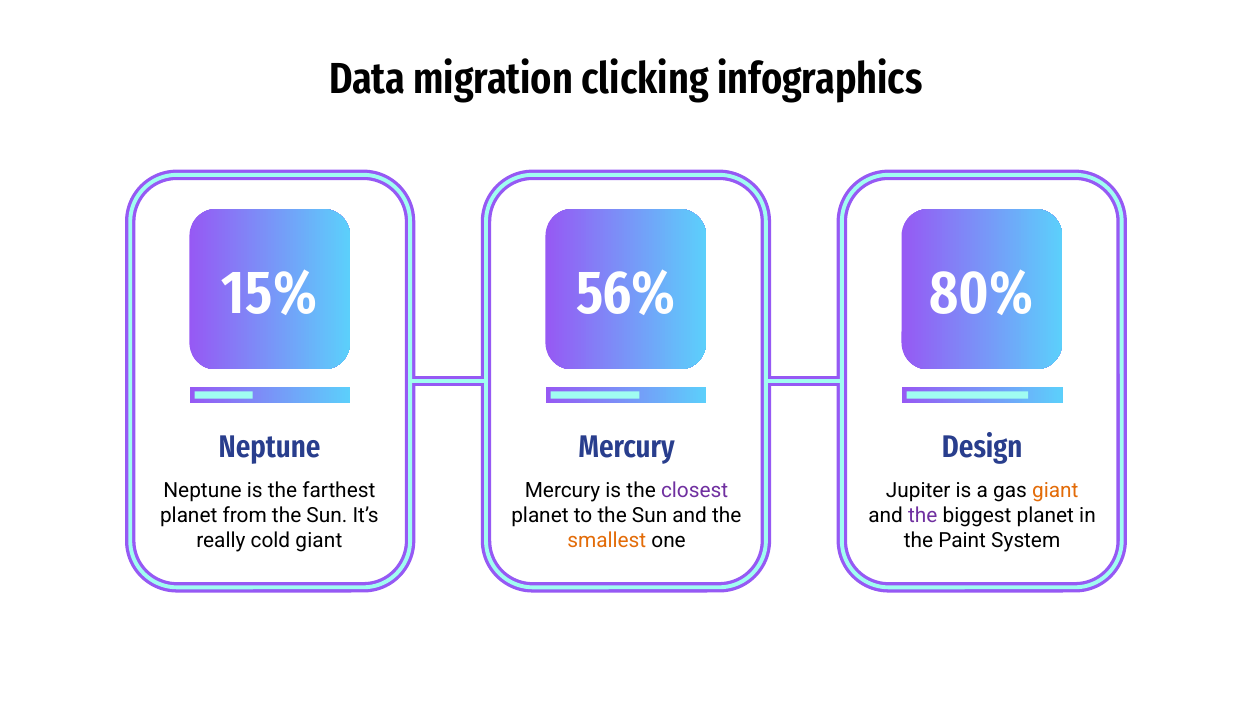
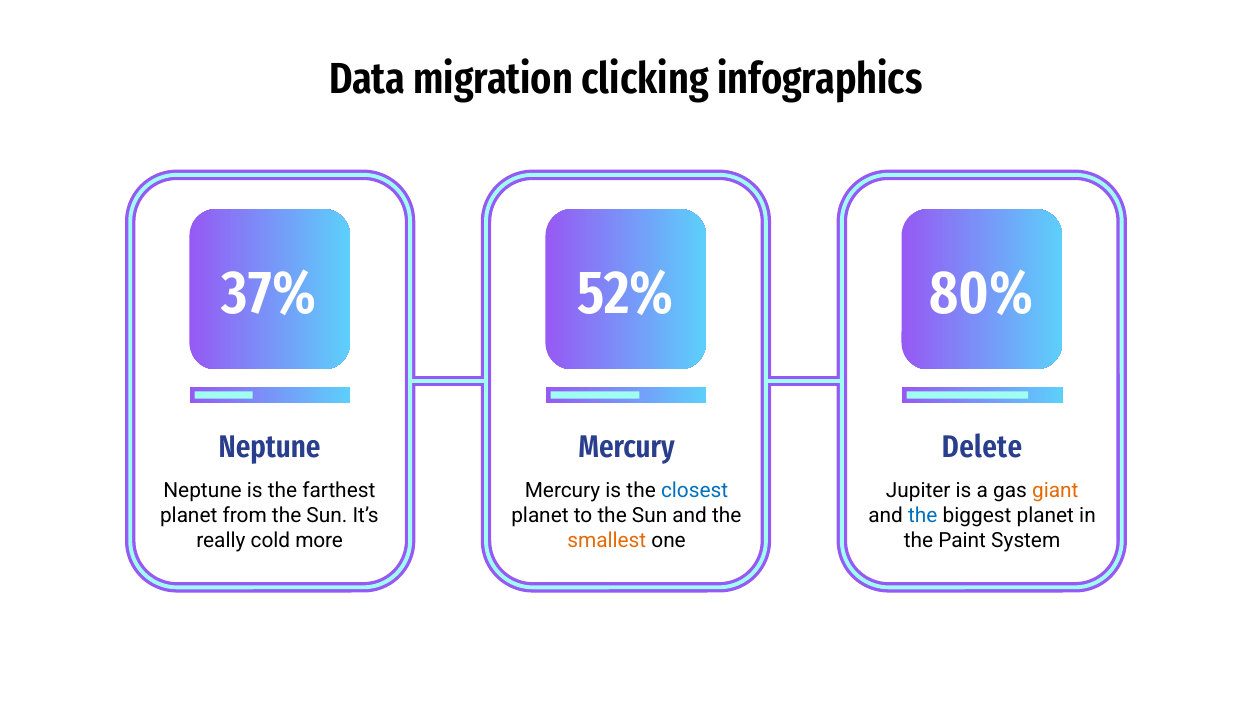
15%: 15% -> 37% (269, 294)
56%: 56% -> 52% (626, 294)
Design: Design -> Delete (982, 447)
closest colour: purple -> blue (695, 491)
the colour: purple -> blue (923, 516)
cold giant: giant -> more (319, 541)
